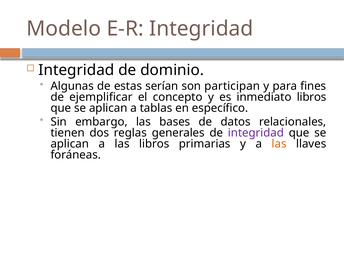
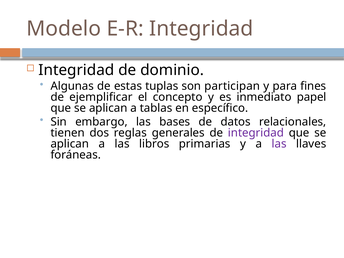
serían: serían -> tuplas (162, 86)
inmediato libros: libros -> papel (312, 97)
las colour: orange -> purple (279, 144)
